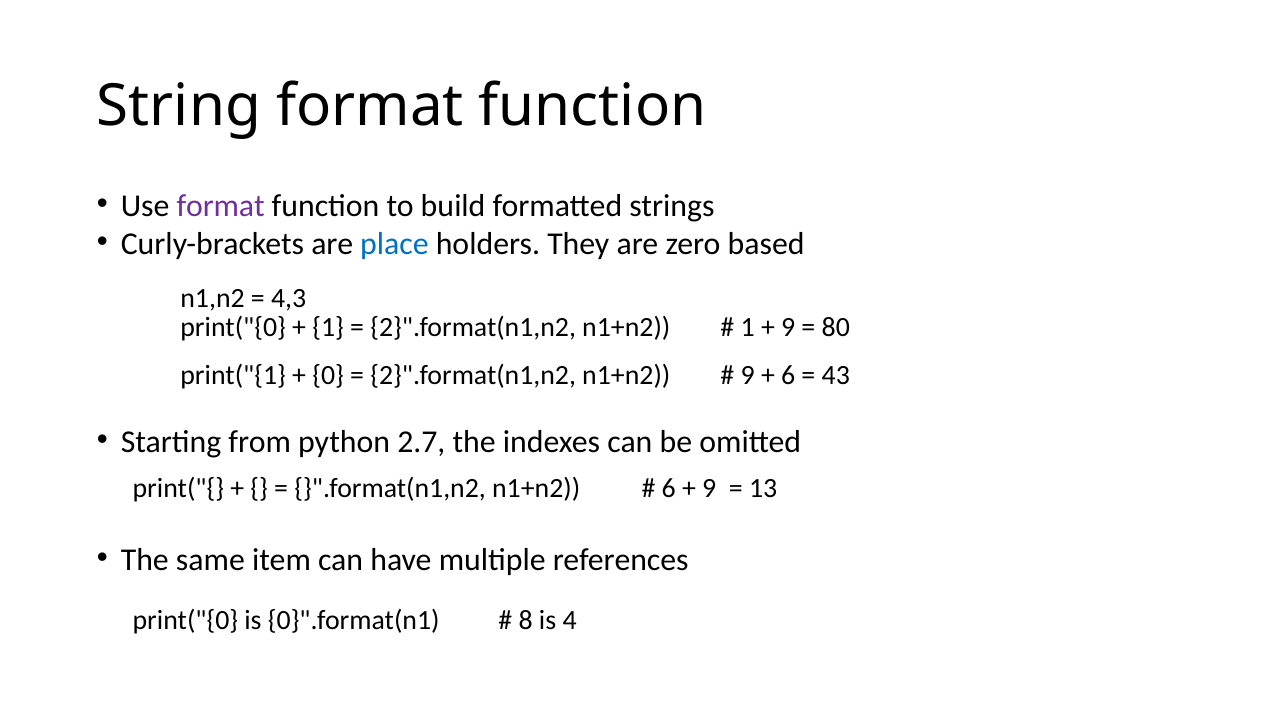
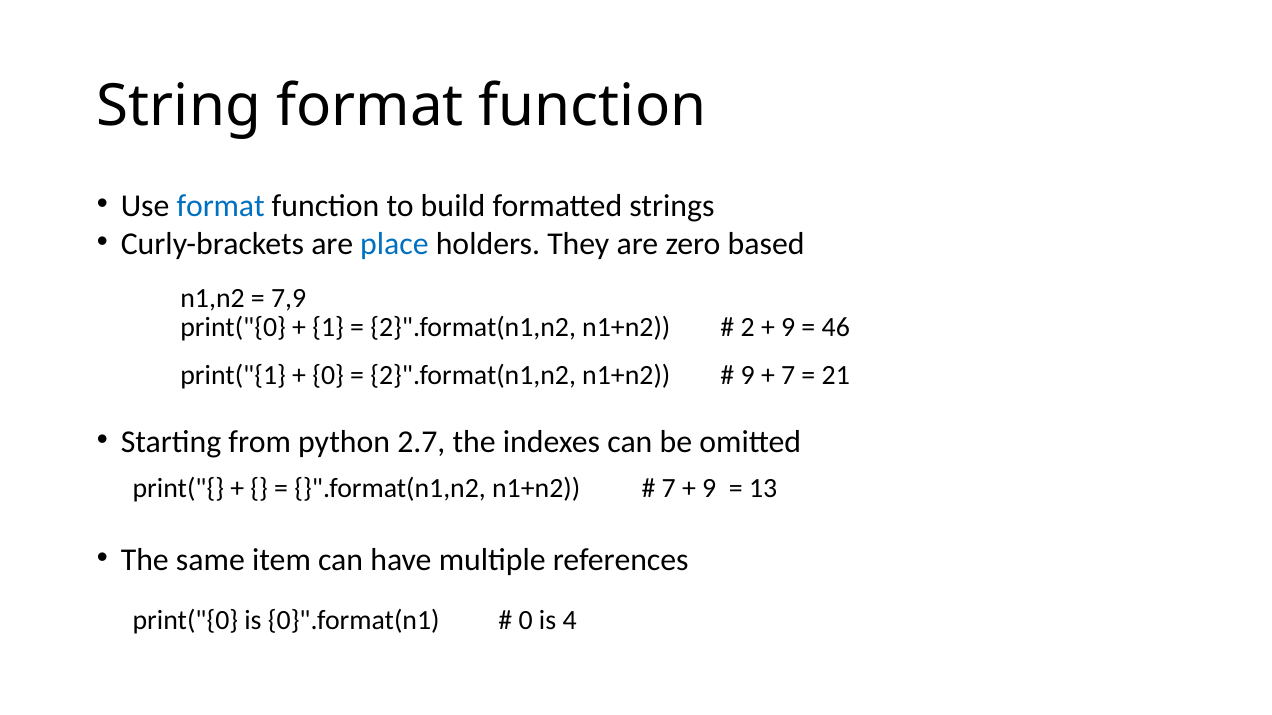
format colour: purple -> blue (221, 206)
4,3: 4,3 -> 7,9 (289, 299)
1: 1 -> 2 (748, 328)
80: 80 -> 46 (836, 328)
6: 6 -> 7 (788, 376)
43: 43 -> 21 (836, 376)
6: 6 -> 7 (669, 489)
8: 8 -> 0 (526, 620)
